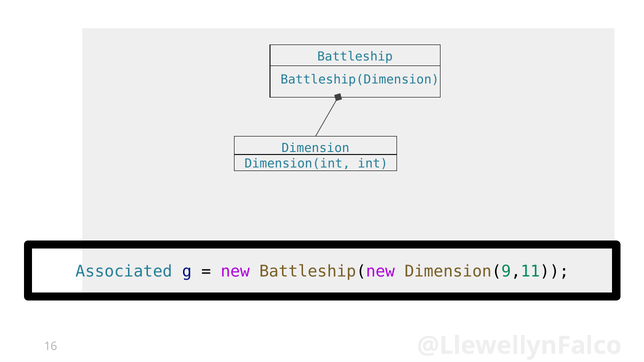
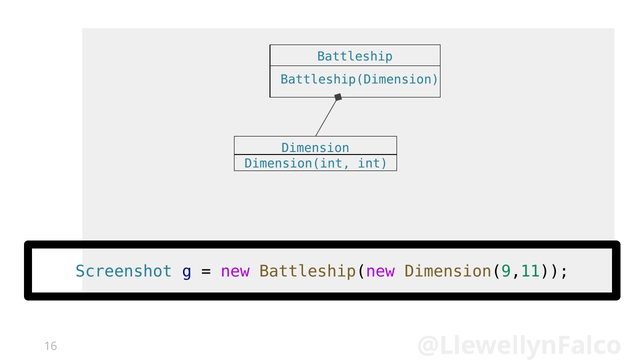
Associated: Associated -> Screenshot (124, 272)
